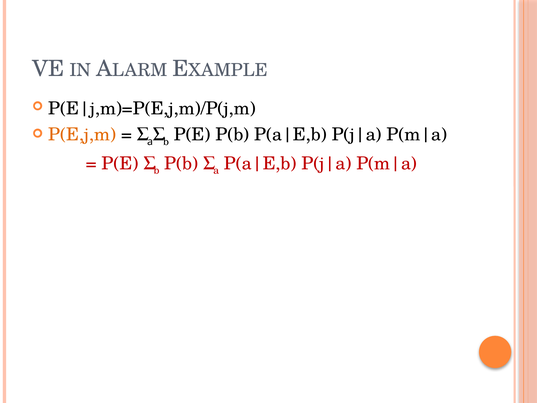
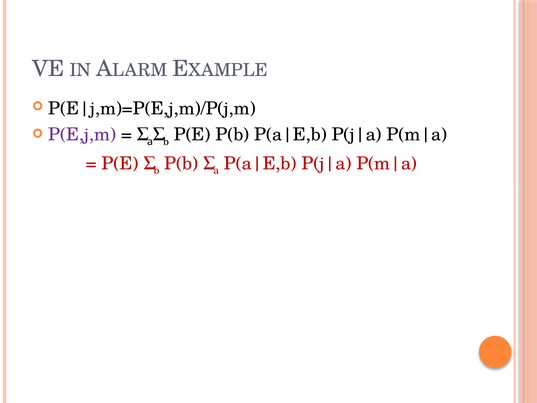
P(E,j,m colour: orange -> purple (82, 135)
